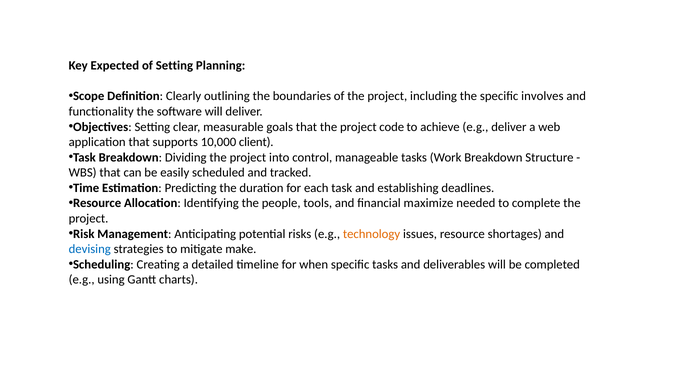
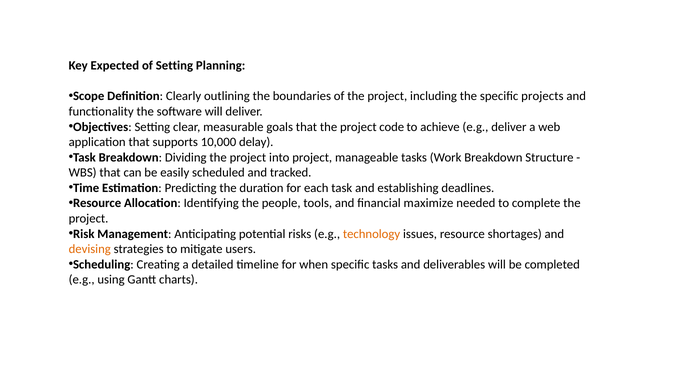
involves: involves -> projects (542, 96)
client: client -> delay (256, 142)
into control: control -> project (312, 157)
devising colour: blue -> orange (90, 249)
make: make -> users (241, 249)
